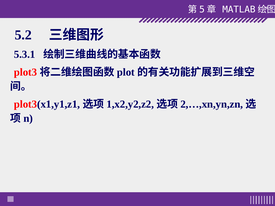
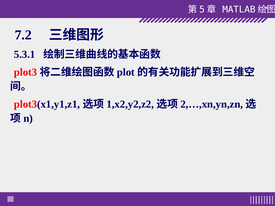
5.2: 5.2 -> 7.2 (23, 35)
